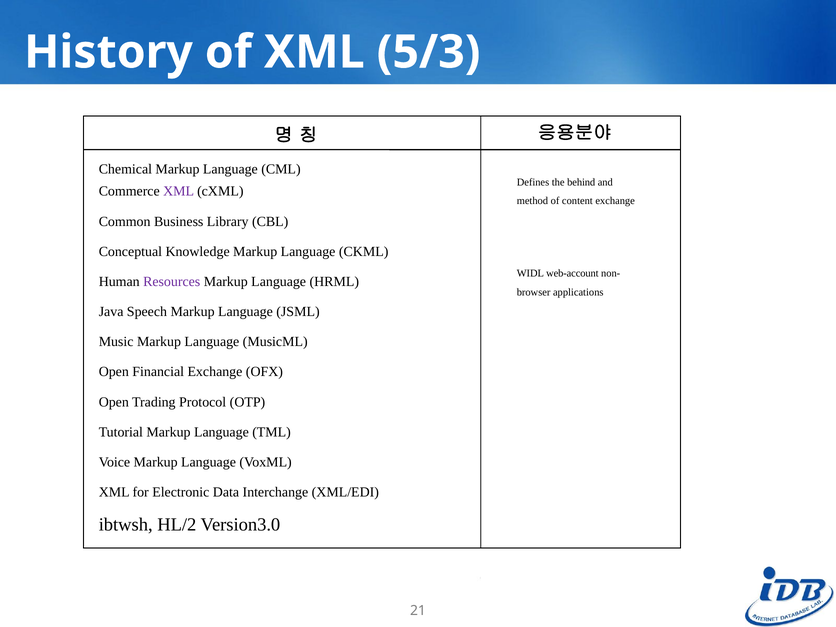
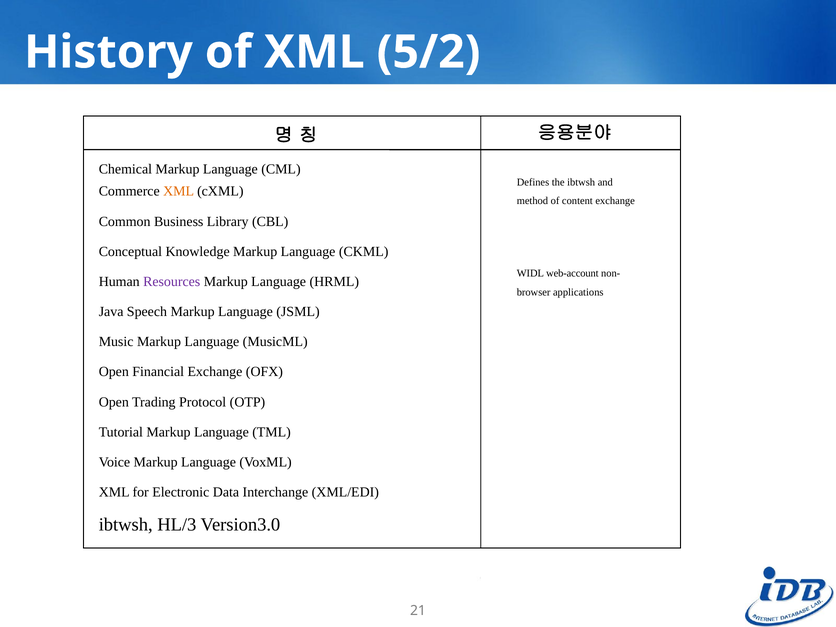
5/3: 5/3 -> 5/2 (429, 52)
the behind: behind -> ibtwsh (581, 182)
XML colour: purple -> orange (179, 191)
HL/2: HL/2 -> HL/3 (177, 525)
